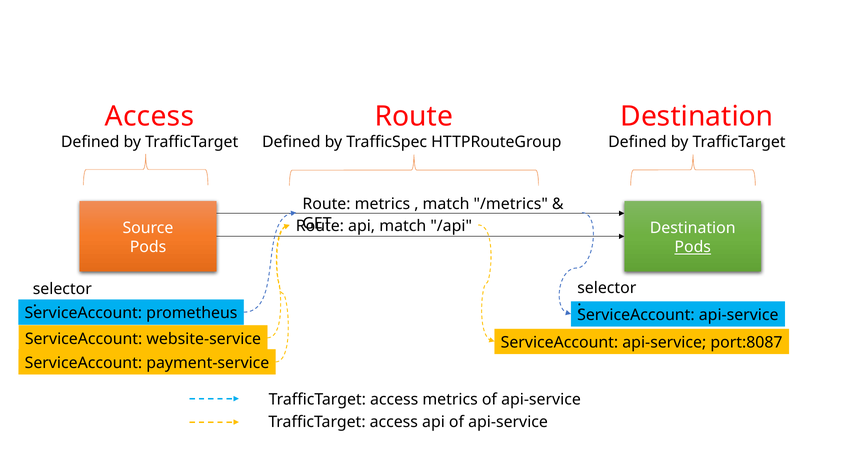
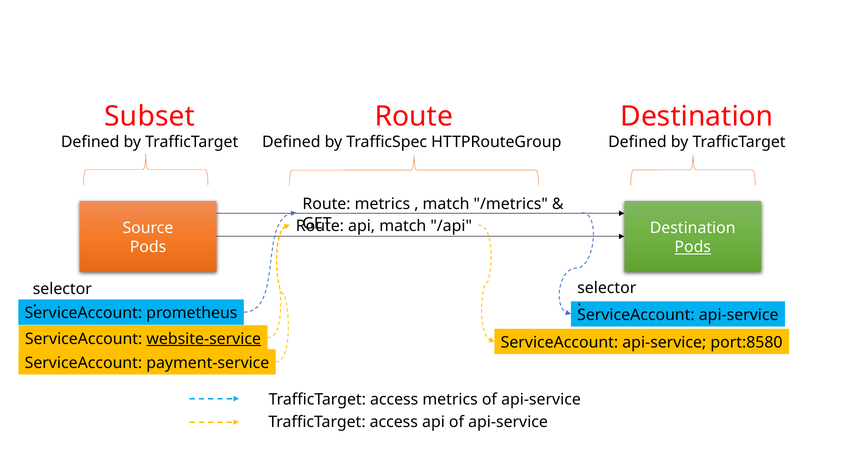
Access: Access -> Subset (150, 116)
website-service underline: none -> present (204, 339)
port:8087: port:8087 -> port:8580 (746, 343)
